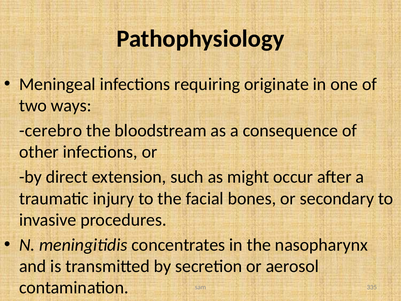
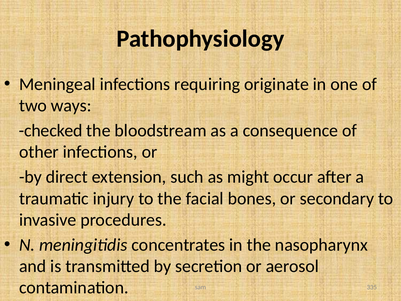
cerebro: cerebro -> checked (51, 131)
